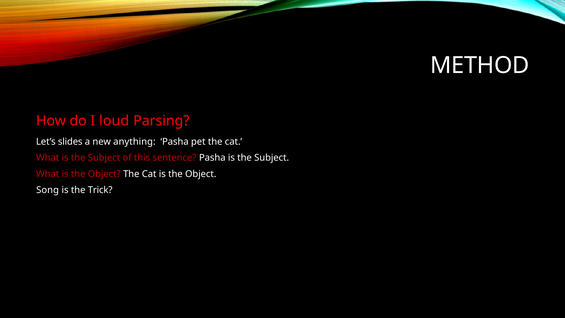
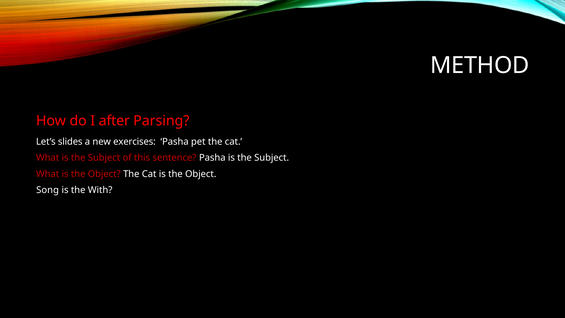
loud: loud -> after (114, 121)
anything: anything -> exercises (134, 142)
Trick: Trick -> With (100, 190)
